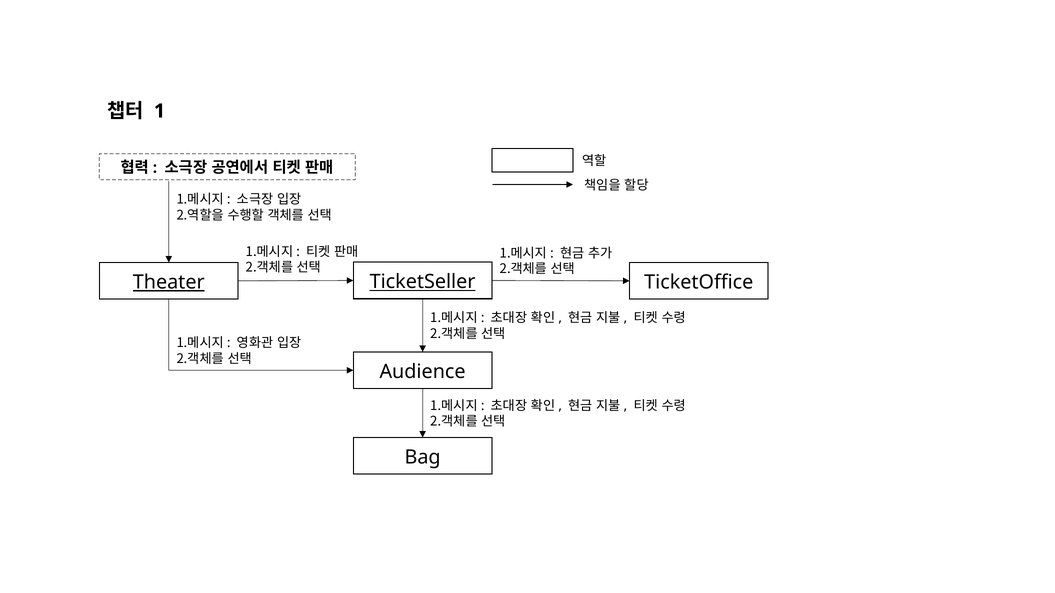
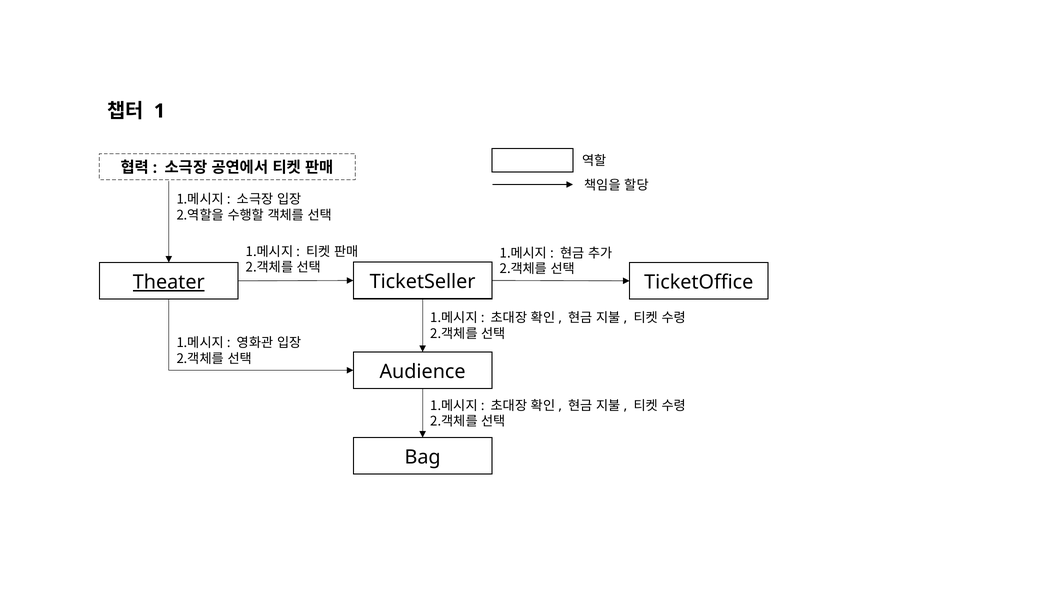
TicketSeller underline: present -> none (423, 282)
